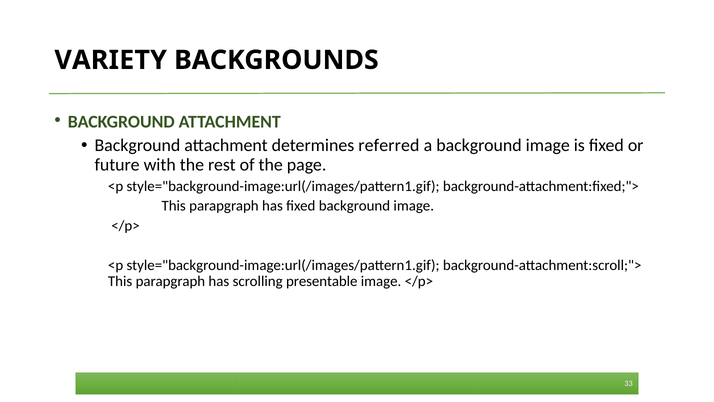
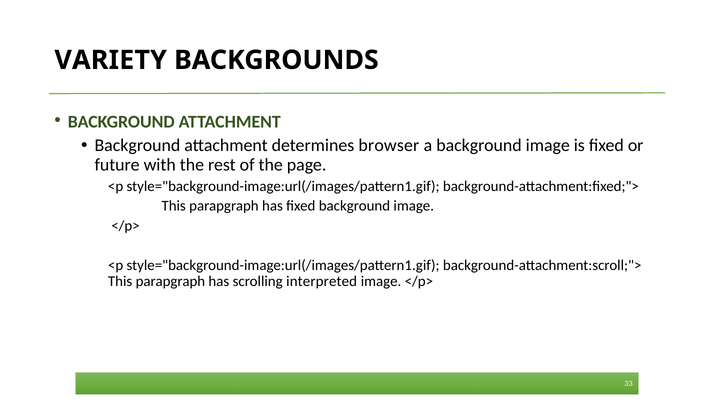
referred: referred -> browser (389, 145)
presentable: presentable -> interpreted (322, 281)
